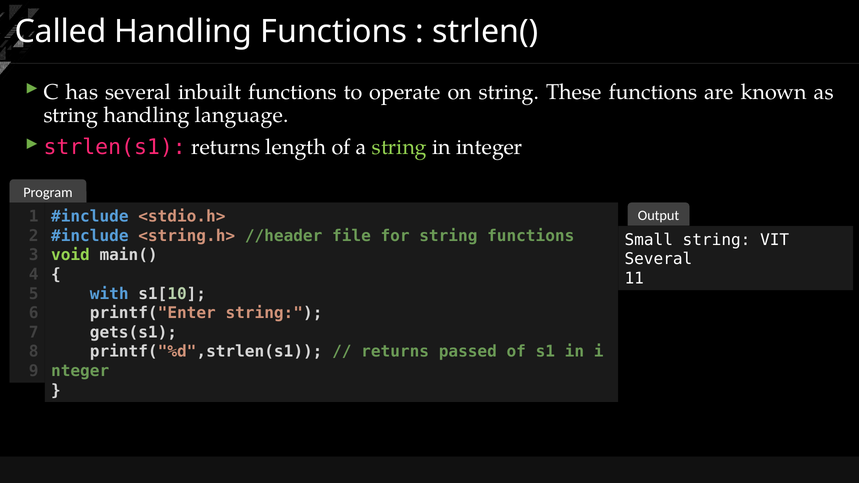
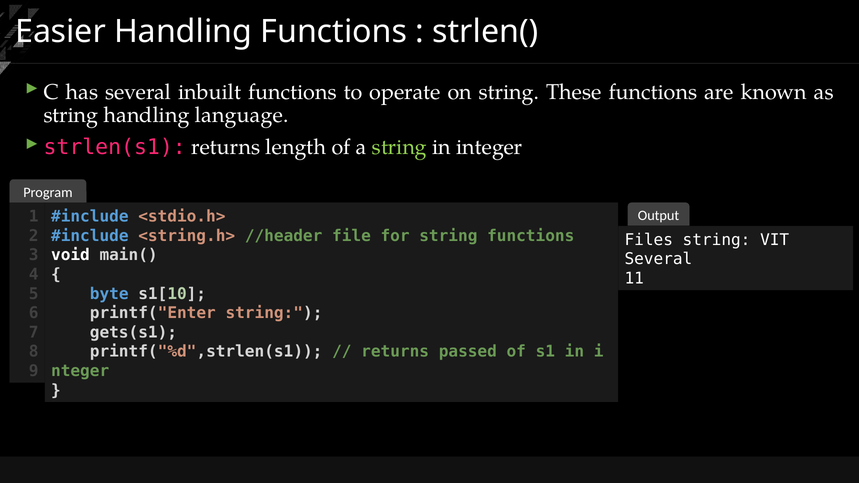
Called: Called -> Easier (61, 31)
Small: Small -> Files (649, 240)
void colour: light green -> white (70, 255)
with: with -> byte (109, 294)
